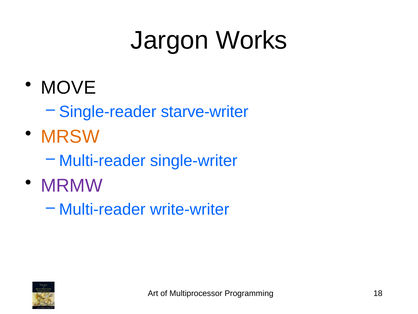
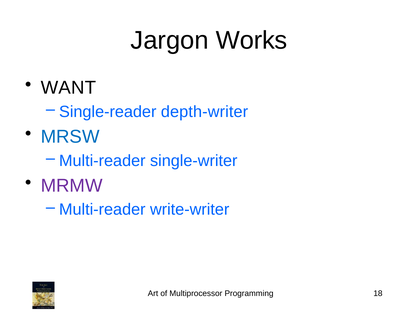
MOVE: MOVE -> WANT (69, 88)
starve-writer: starve-writer -> depth-writer (205, 112)
MRSW colour: orange -> blue (70, 136)
